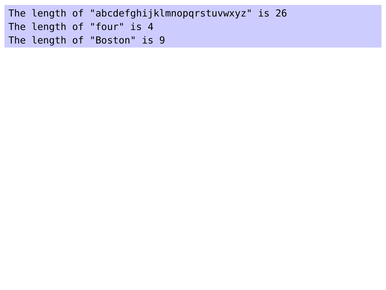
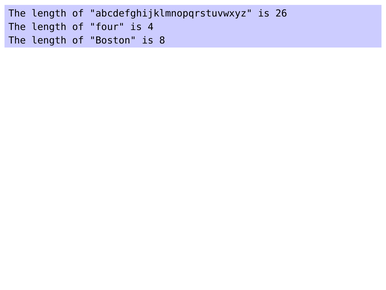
9: 9 -> 8 (162, 40)
